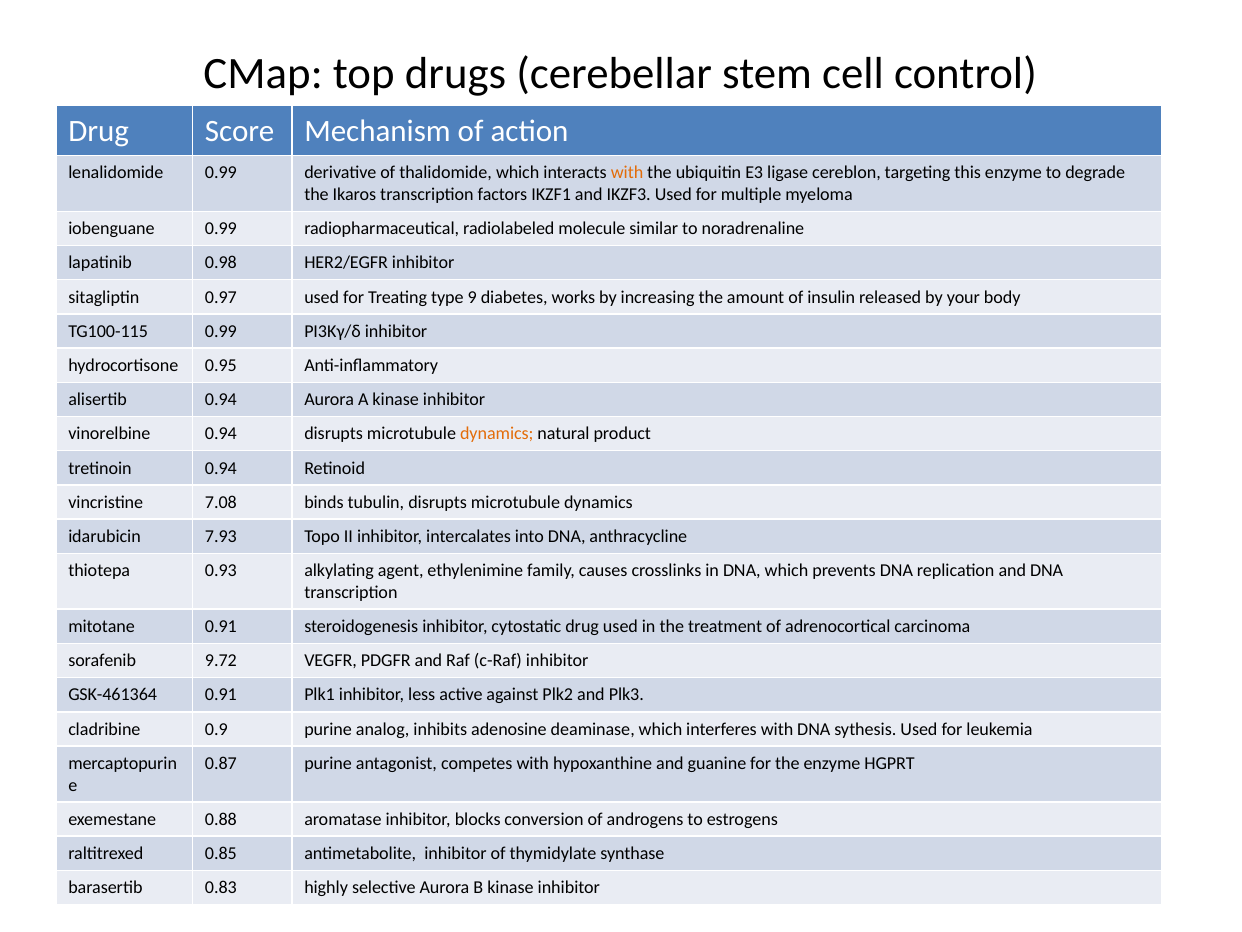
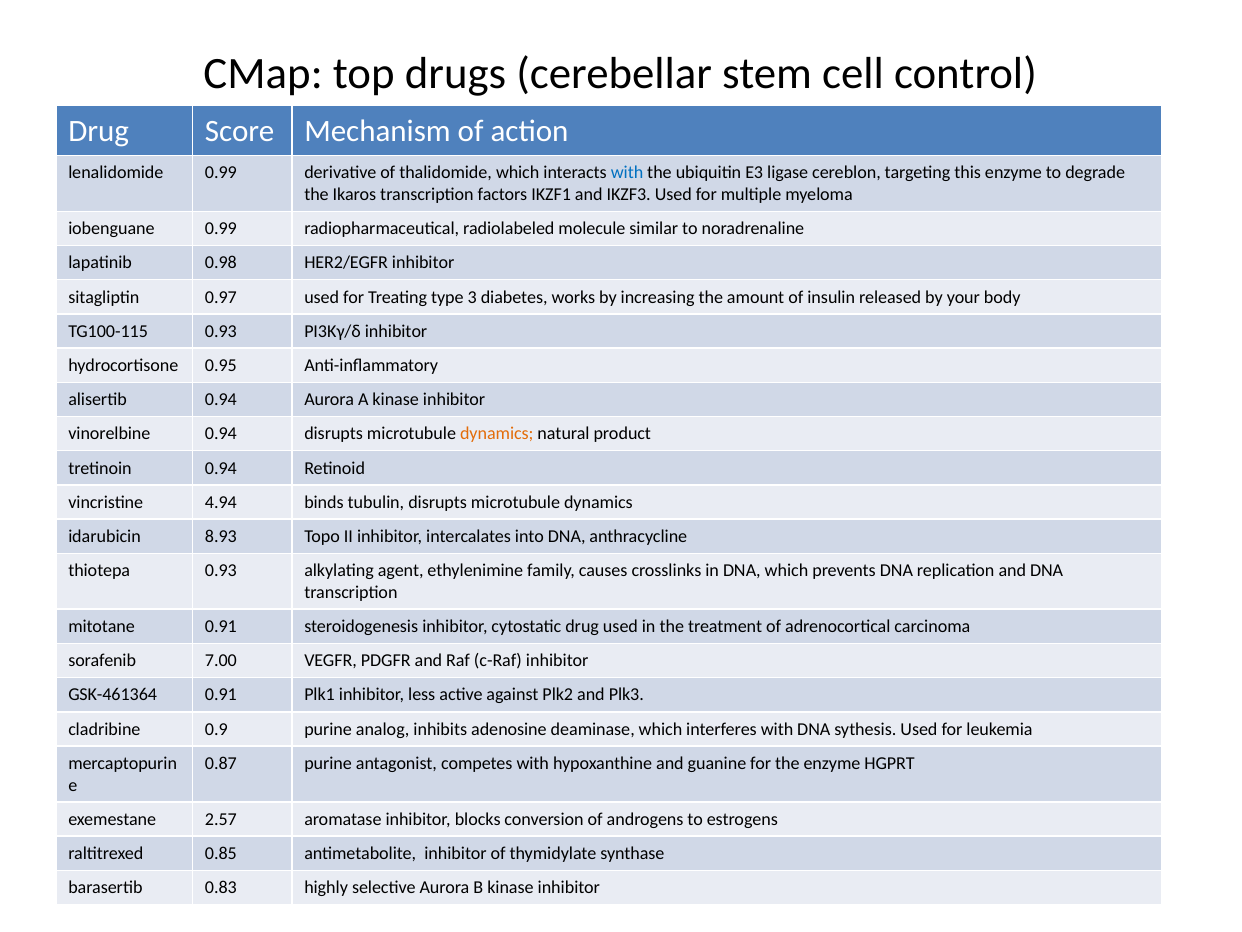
with colour: orange -> blue (627, 173)
9: 9 -> 3 (472, 297)
TG100-115 0.99: 0.99 -> 0.93 (221, 331)
7.08: 7.08 -> 4.94 (221, 502)
7.93: 7.93 -> 8.93 (221, 536)
9.72: 9.72 -> 7.00 (221, 660)
0.88: 0.88 -> 2.57 (221, 819)
